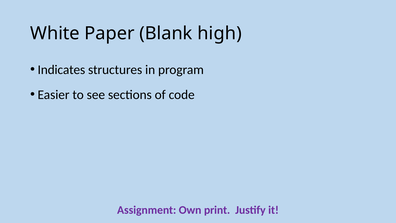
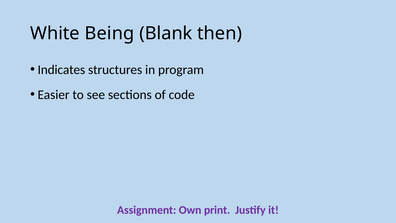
Paper: Paper -> Being (109, 33)
high: high -> then (220, 33)
